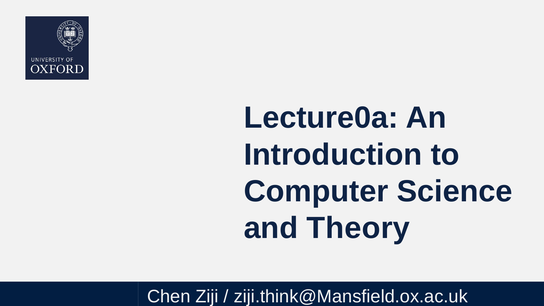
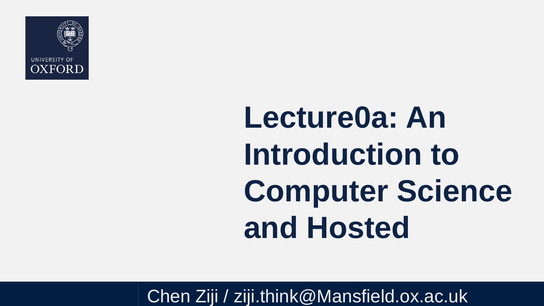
Theory: Theory -> Hosted (358, 228)
